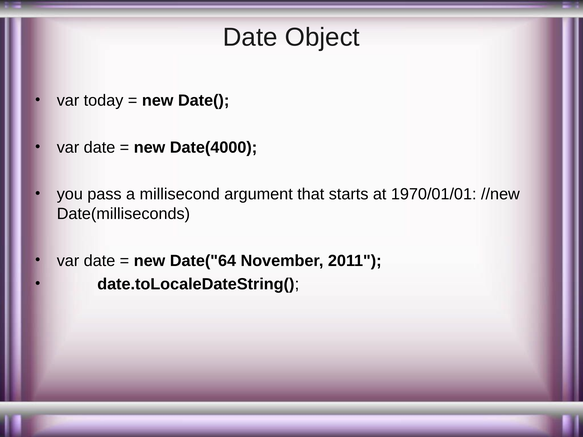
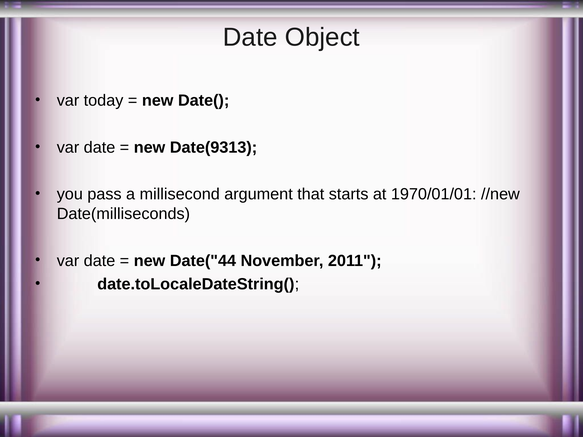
Date(4000: Date(4000 -> Date(9313 (213, 147)
Date("64: Date("64 -> Date("44 (203, 261)
